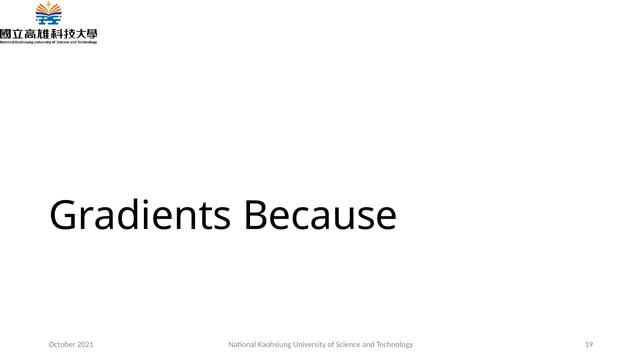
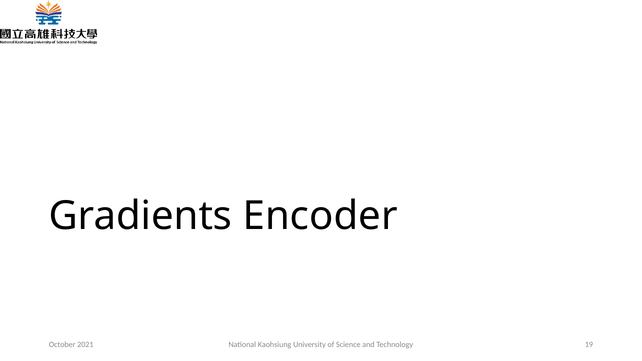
Because: Because -> Encoder (320, 216)
